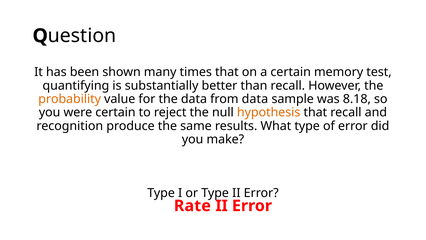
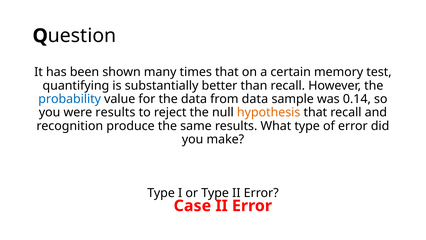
probability colour: orange -> blue (70, 99)
8.18: 8.18 -> 0.14 (357, 99)
were certain: certain -> results (115, 112)
Rate: Rate -> Case (192, 206)
